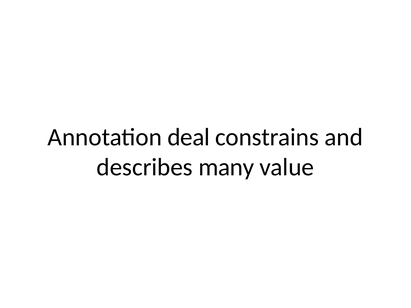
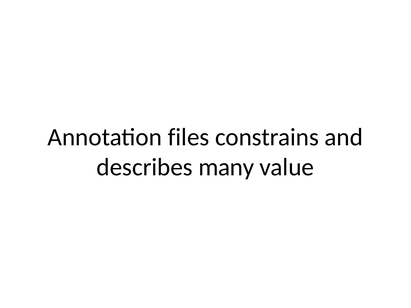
deal: deal -> files (189, 137)
